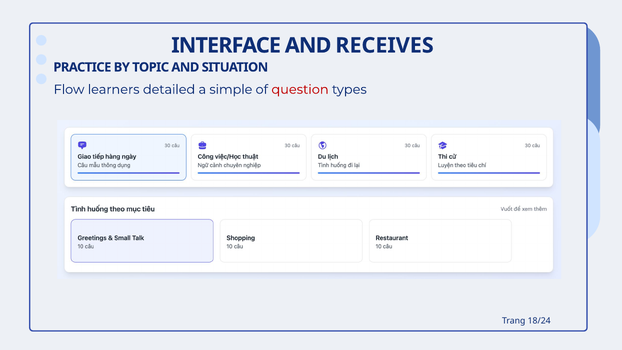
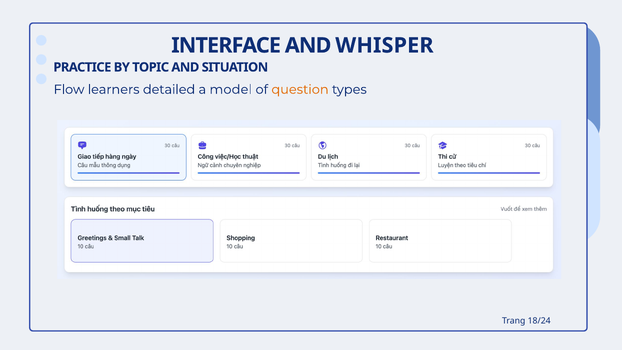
RECEIVES: RECEIVES -> WHISPER (384, 45)
simple: simple -> model (231, 89)
question colour: red -> orange (300, 89)
